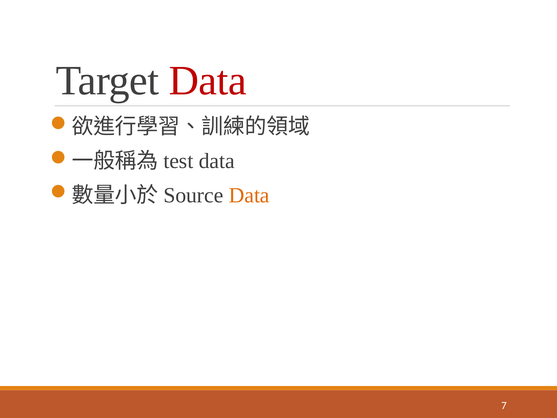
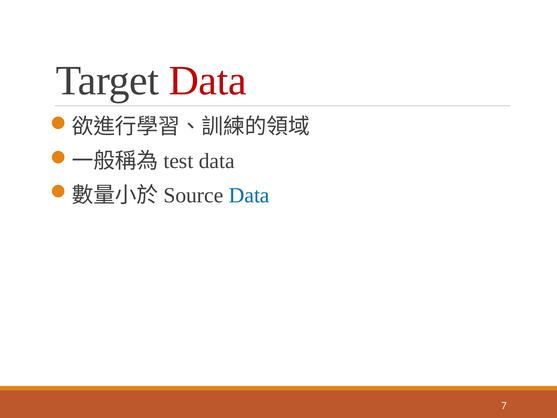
Data colour: orange -> blue (249, 195)
